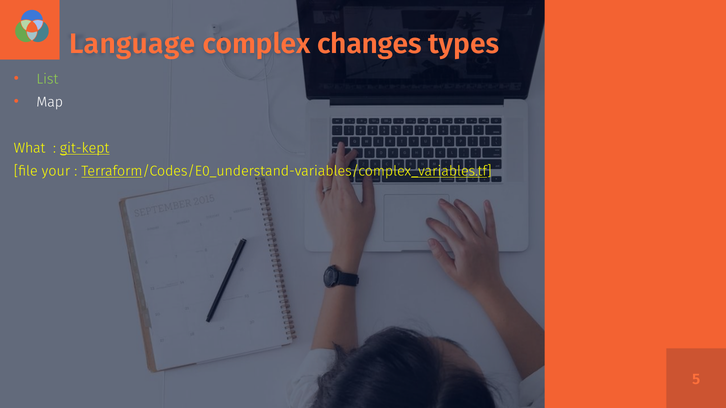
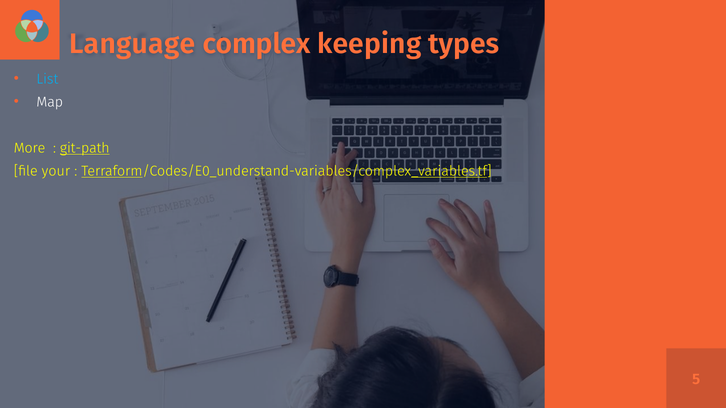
changes: changes -> keeping (369, 44)
List colour: light green -> light blue (47, 79)
What: What -> More (30, 148)
git-kept: git-kept -> git-path (85, 148)
